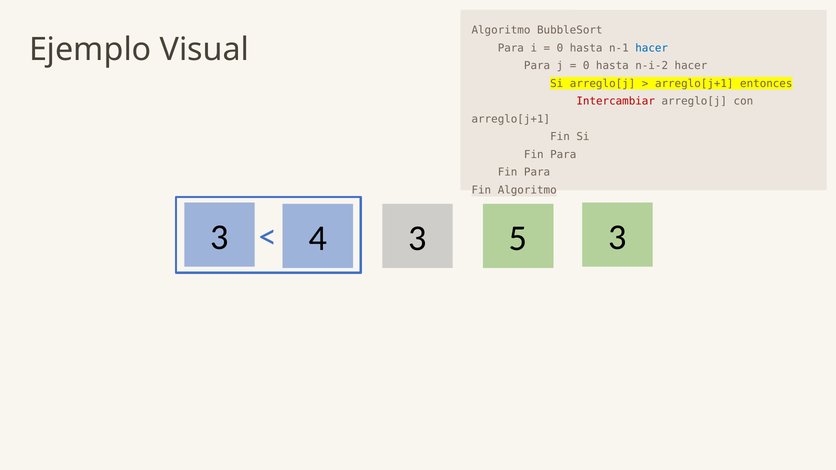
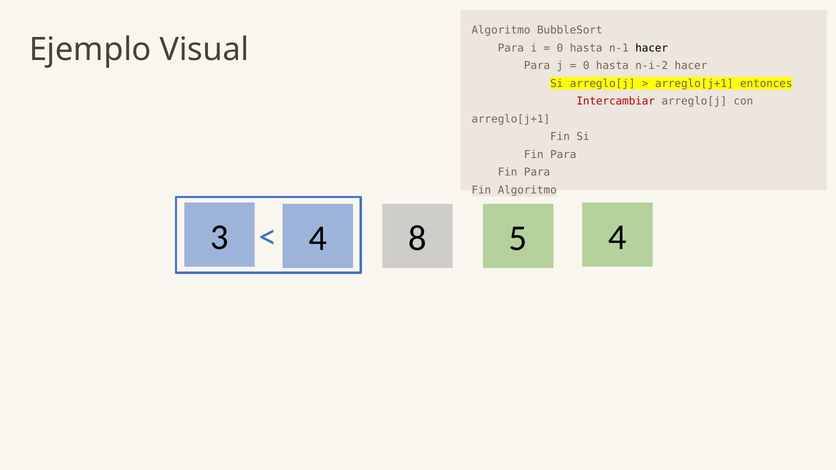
hacer colour: blue -> black (652, 48)
3 3: 3 -> 4 (617, 237)
4 3: 3 -> 8 (417, 239)
